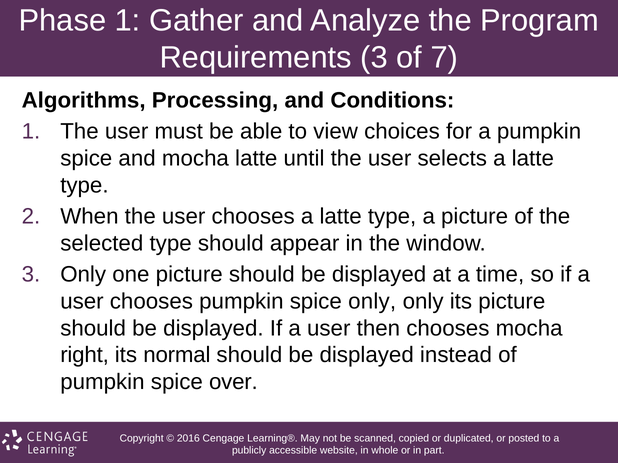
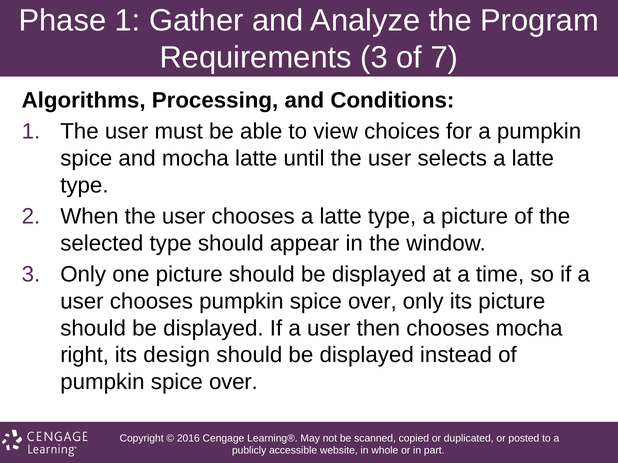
chooses pumpkin spice only: only -> over (372, 302)
normal: normal -> design (177, 355)
